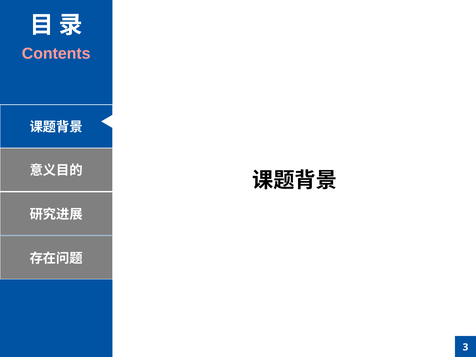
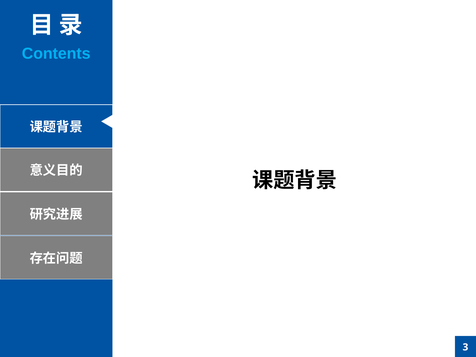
Contents colour: pink -> light blue (56, 54)
